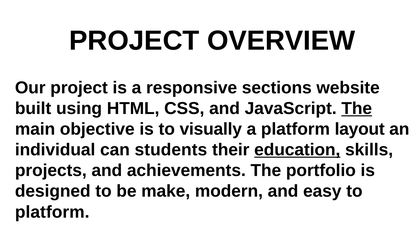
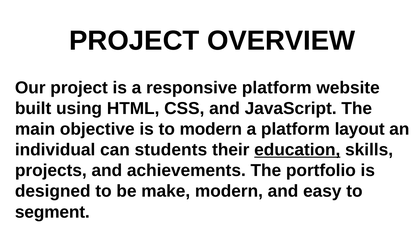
responsive sections: sections -> platform (277, 88)
The underline: present -> none (357, 108)
to visually: visually -> modern (211, 129)
platform: platform -> segment (52, 212)
